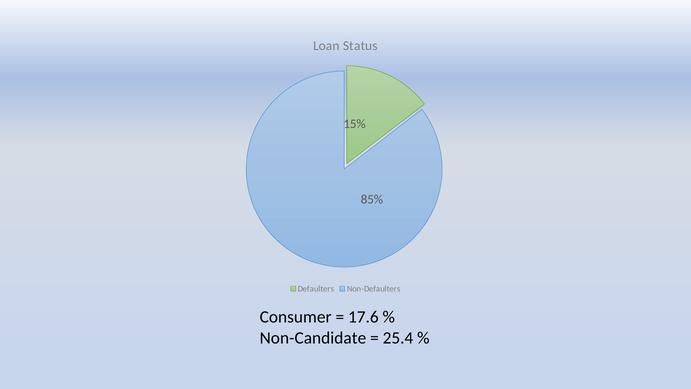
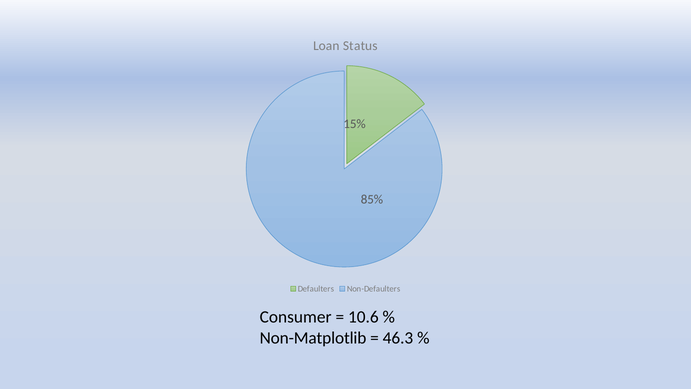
17.6: 17.6 -> 10.6 (363, 317)
Non-Candidate: Non-Candidate -> Non-Matplotlib (313, 338)
25.4: 25.4 -> 46.3 (398, 338)
